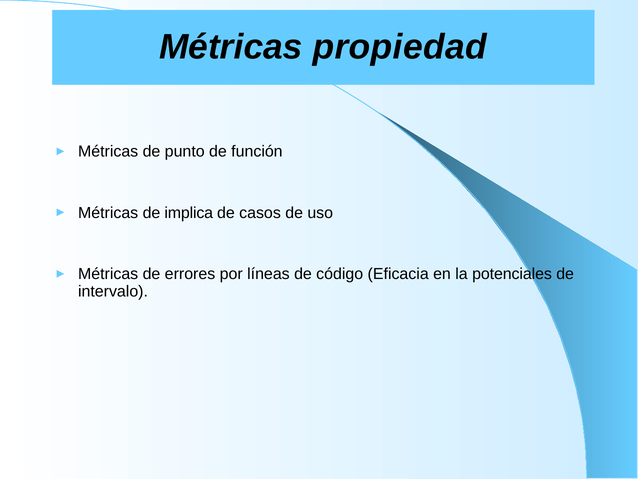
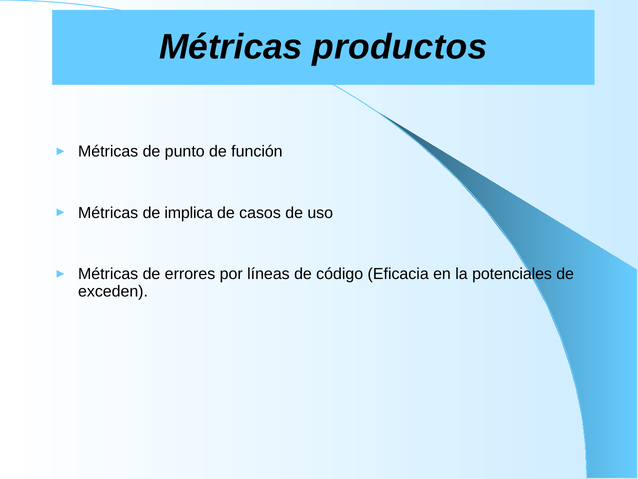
propiedad: propiedad -> productos (400, 47)
intervalo: intervalo -> exceden (113, 291)
